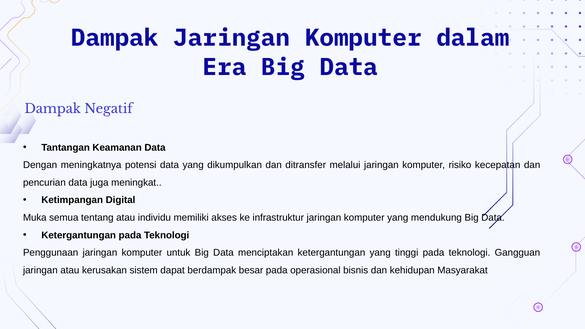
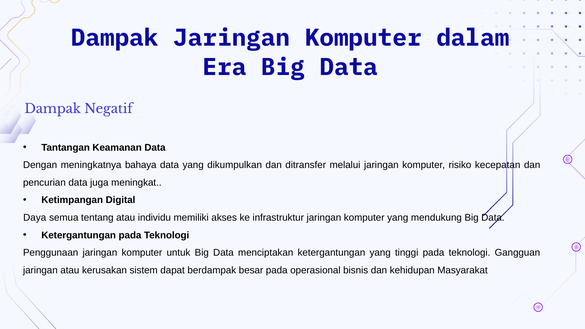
potensi: potensi -> bahaya (141, 165)
Muka: Muka -> Daya (35, 218)
